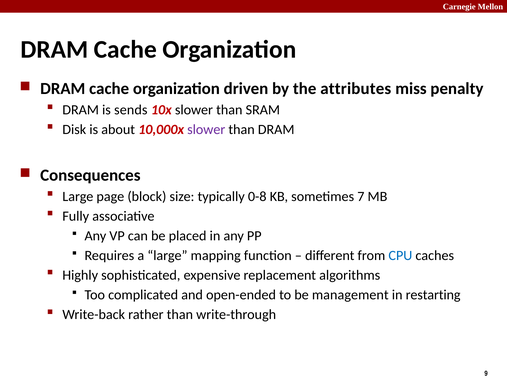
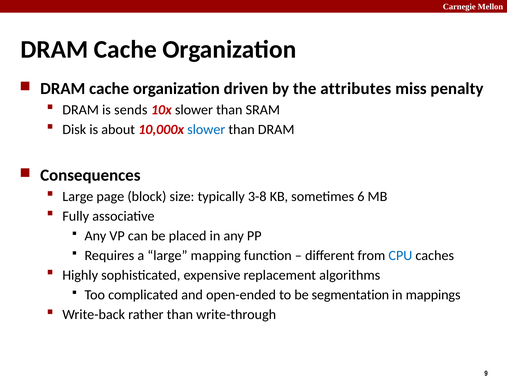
slower colour: purple -> blue (206, 130)
0-8: 0-8 -> 3-8 (257, 197)
7: 7 -> 6 (361, 197)
management: management -> segmentation (350, 295)
restarting: restarting -> mappings (433, 295)
